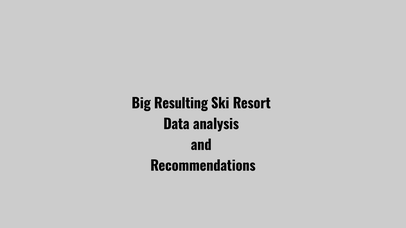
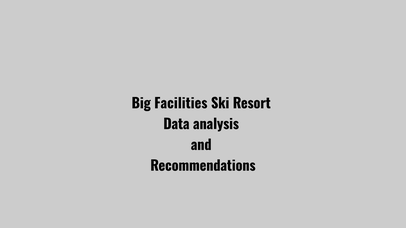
Resulting: Resulting -> Facilities (181, 104)
